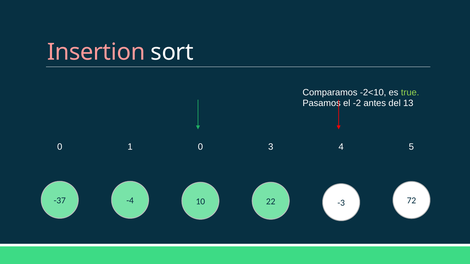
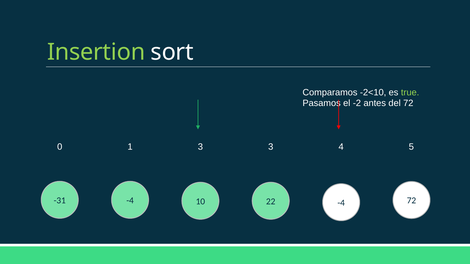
Insertion colour: pink -> light green (96, 52)
del 13: 13 -> 72 (408, 103)
1 0: 0 -> 3 (200, 147)
-37: -37 -> -31 (60, 201)
22 -3: -3 -> -4 (341, 203)
